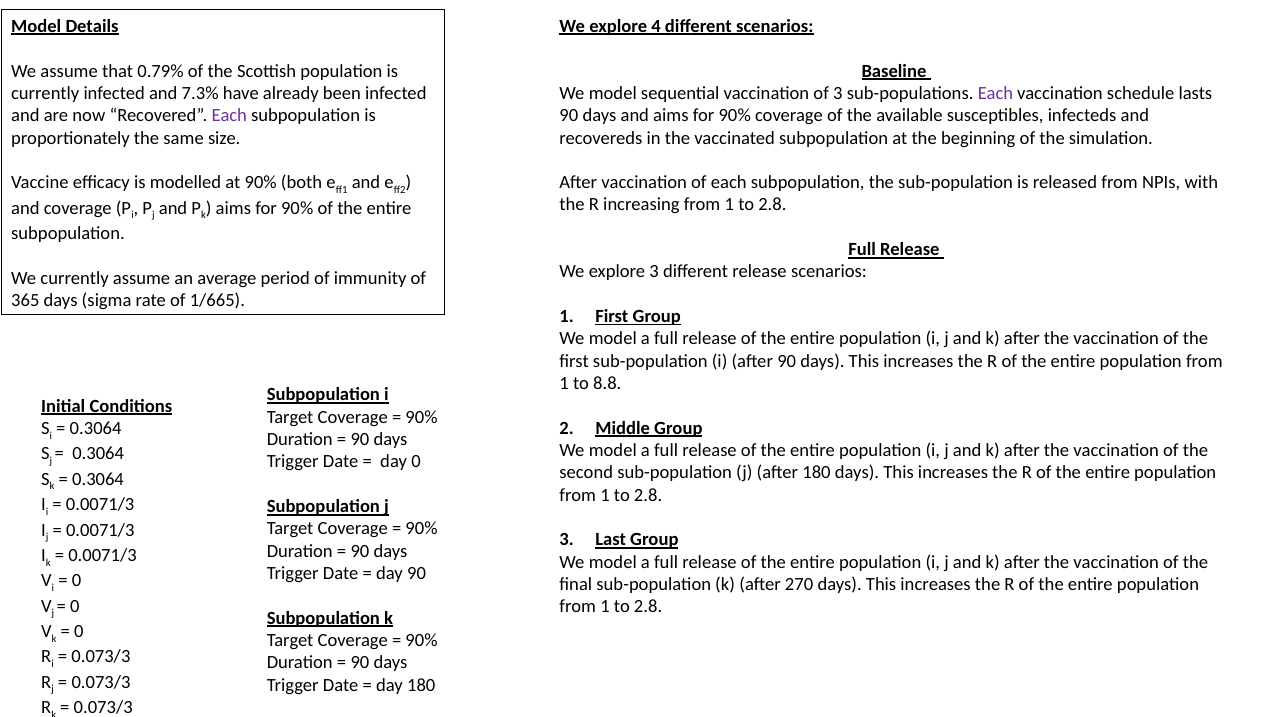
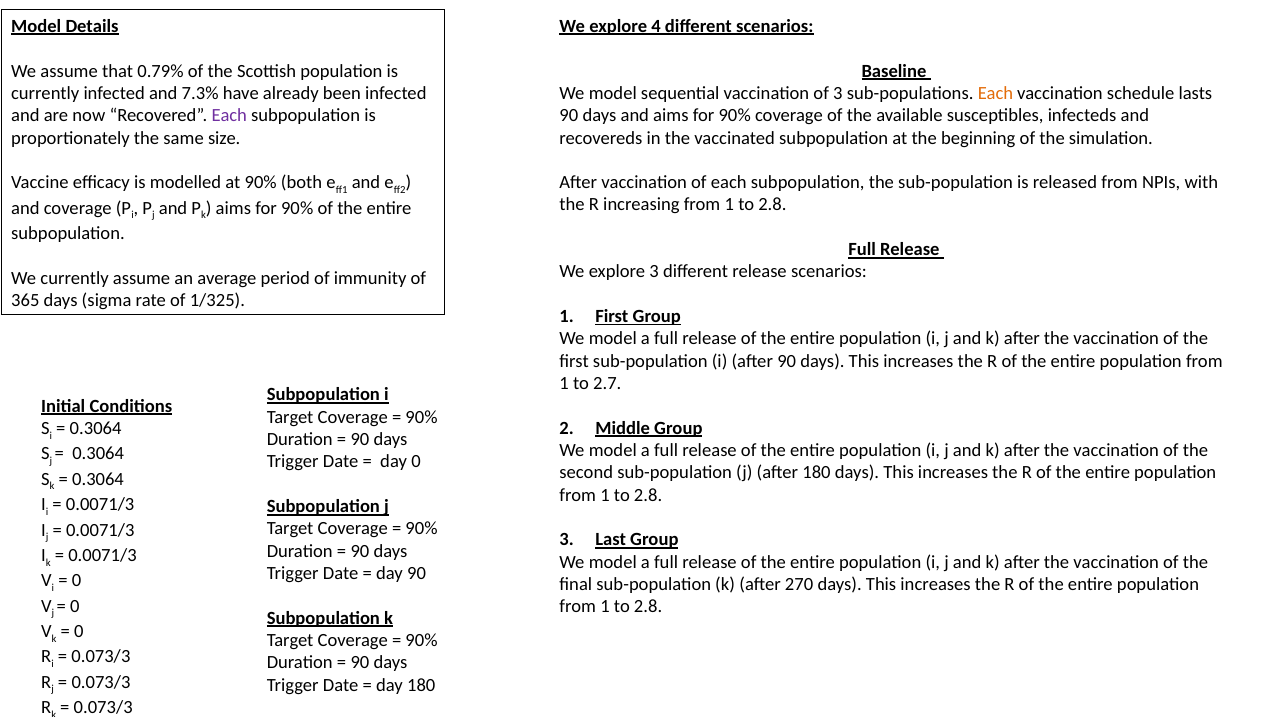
Each colour: purple -> orange (995, 93)
1/665: 1/665 -> 1/325 (217, 300)
8.8: 8.8 -> 2.7 (607, 383)
